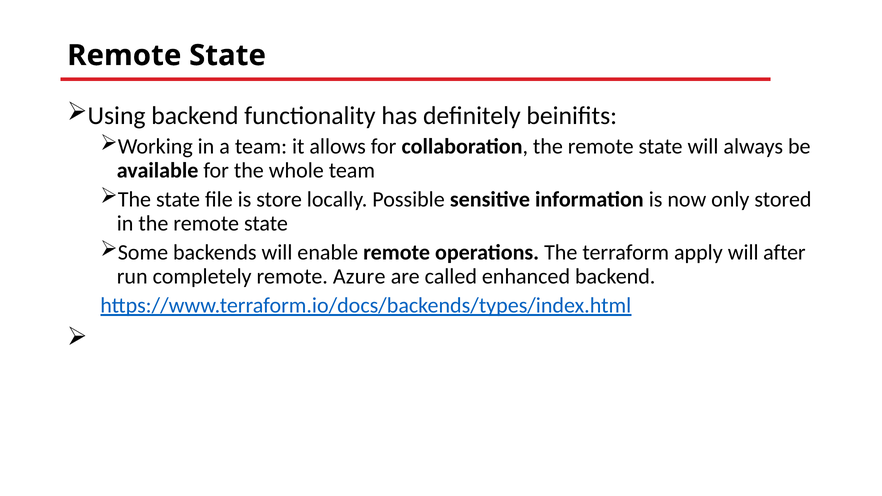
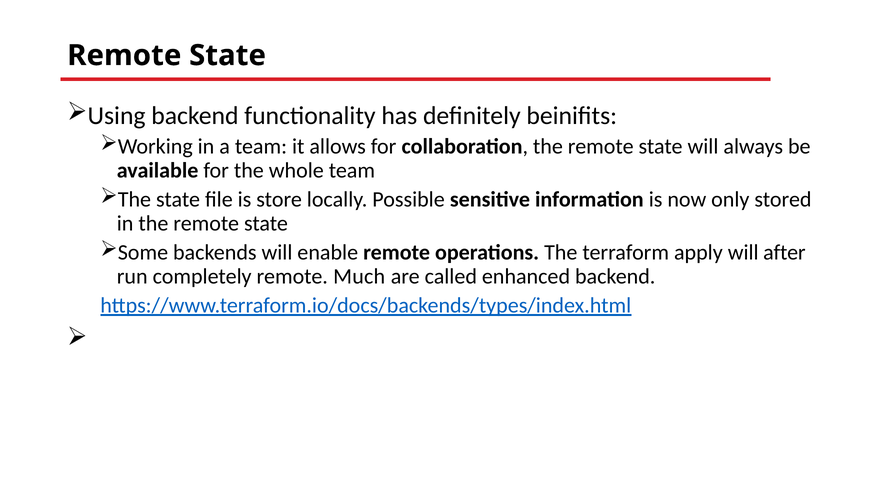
Azure: Azure -> Much (359, 277)
